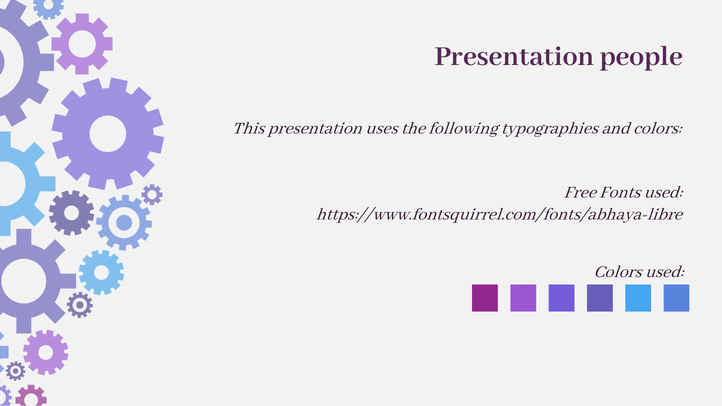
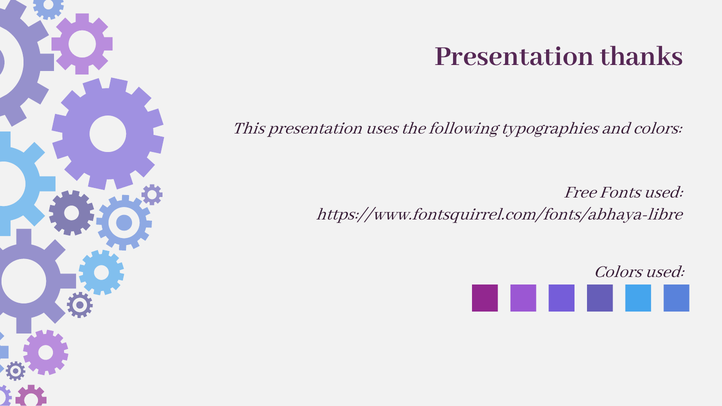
people: people -> thanks (641, 55)
